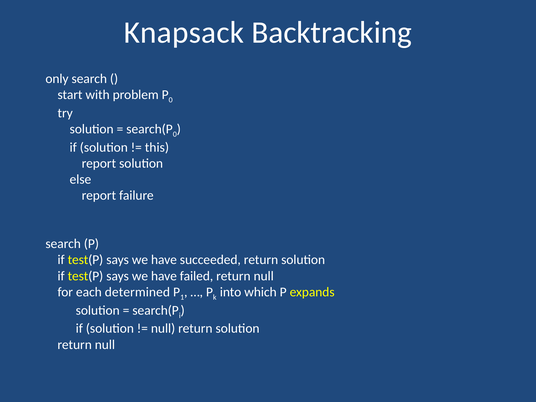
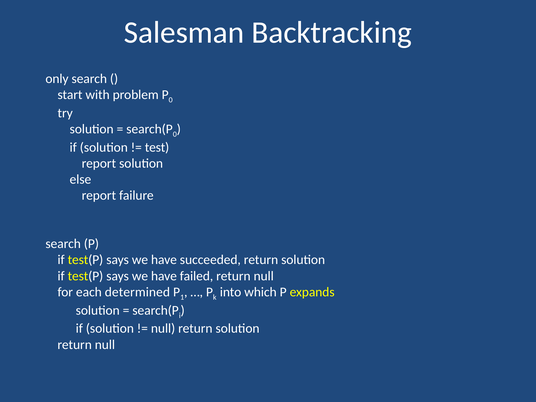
Knapsack: Knapsack -> Salesman (184, 33)
this: this -> test (157, 147)
